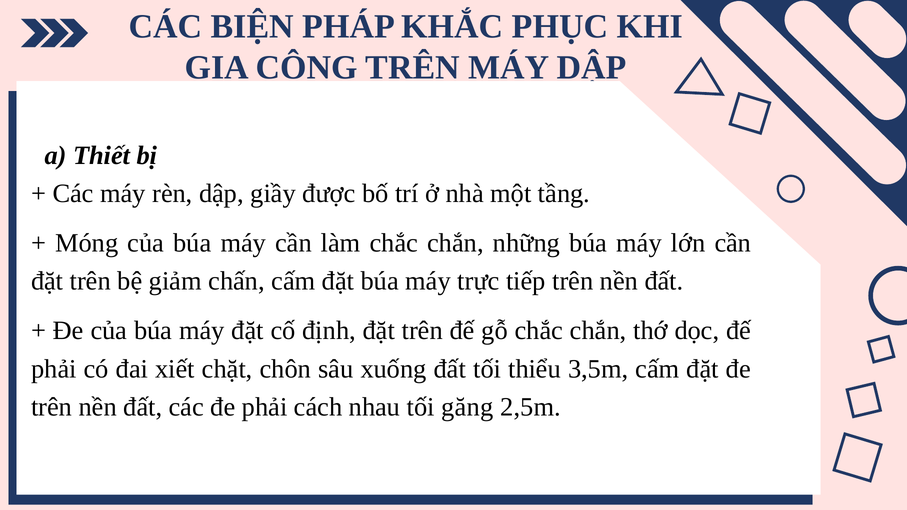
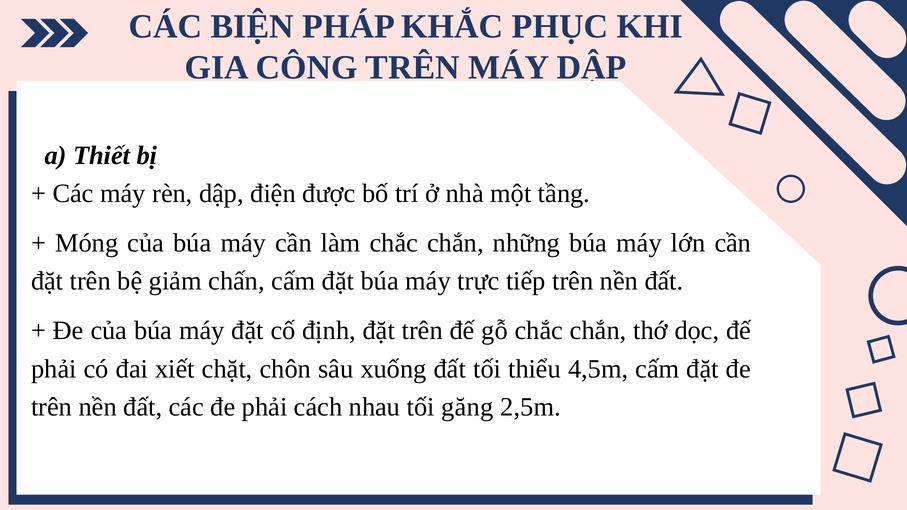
giầy: giầy -> điện (273, 194)
3,5m: 3,5m -> 4,5m (598, 369)
